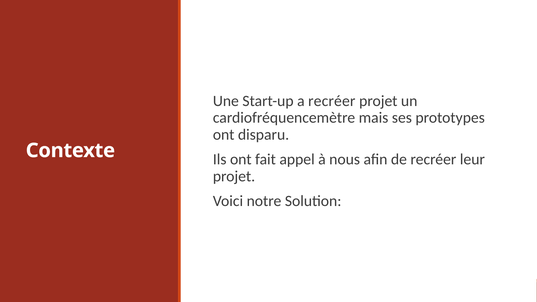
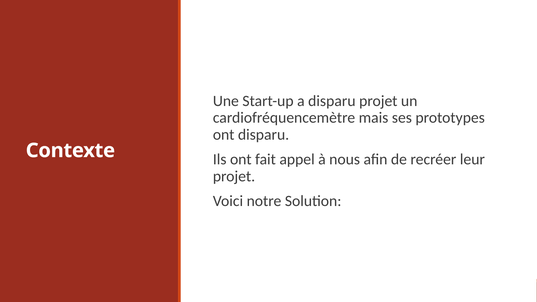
a recréer: recréer -> disparu (332, 101)
